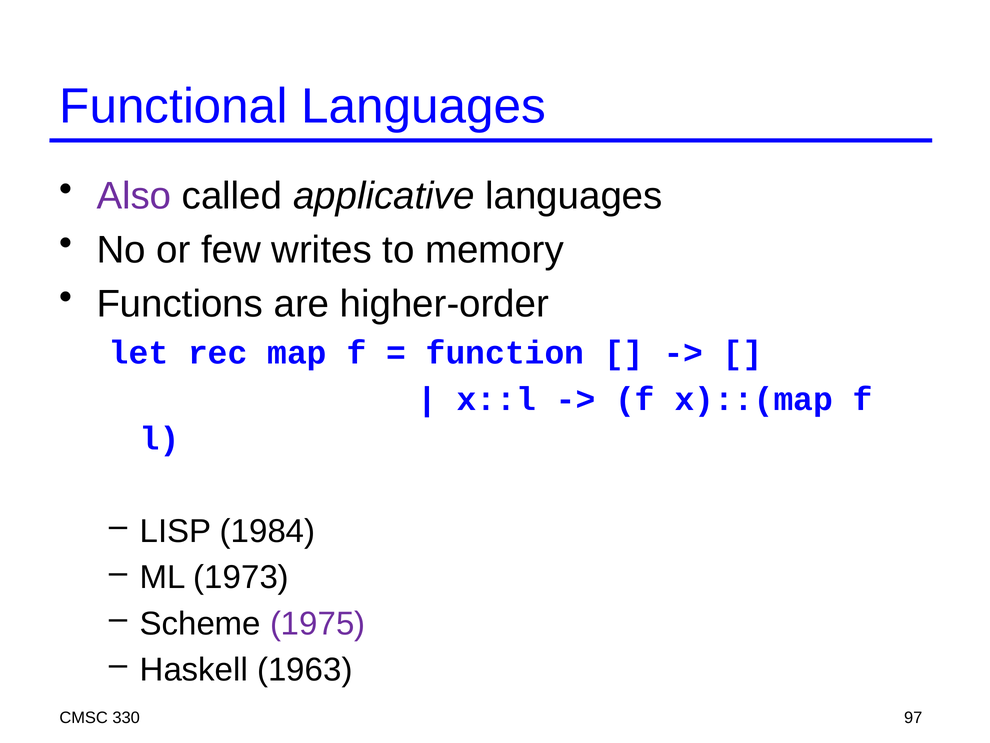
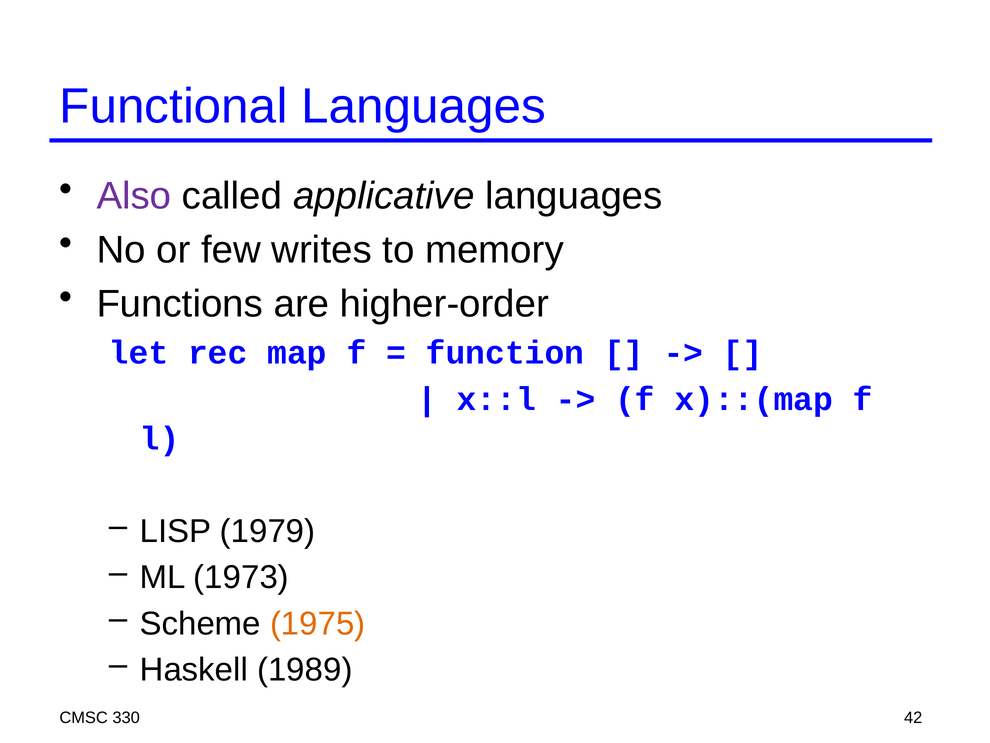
1984: 1984 -> 1979 (268, 531)
1975 colour: purple -> orange (318, 623)
1963: 1963 -> 1989 (305, 669)
97: 97 -> 42 (913, 717)
